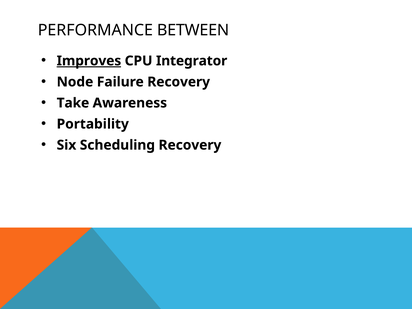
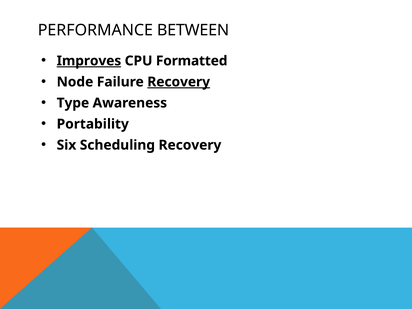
Integrator: Integrator -> Formatted (192, 61)
Recovery underline: none -> present (179, 82)
Take: Take -> Type (73, 103)
